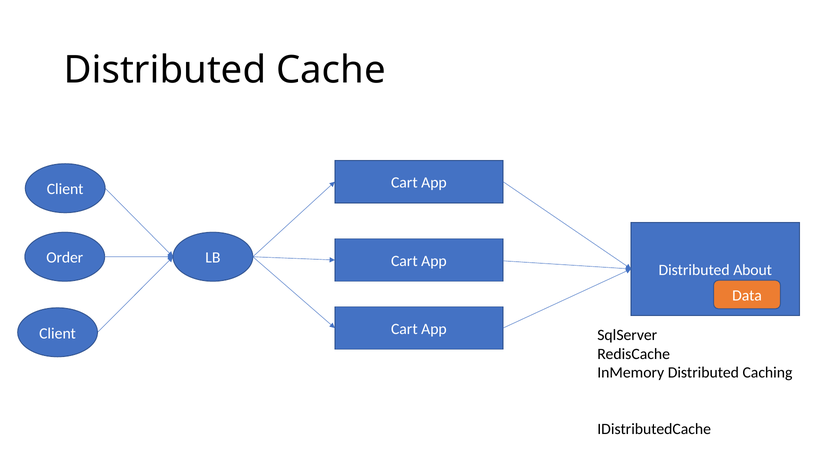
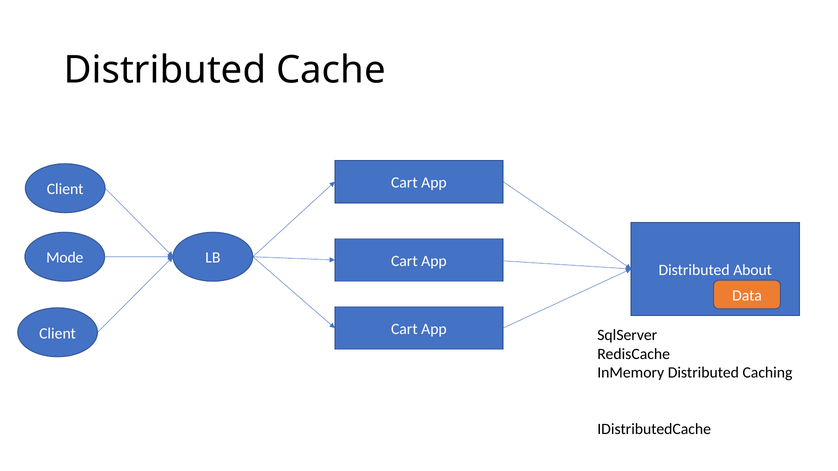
Order: Order -> Mode (65, 258)
